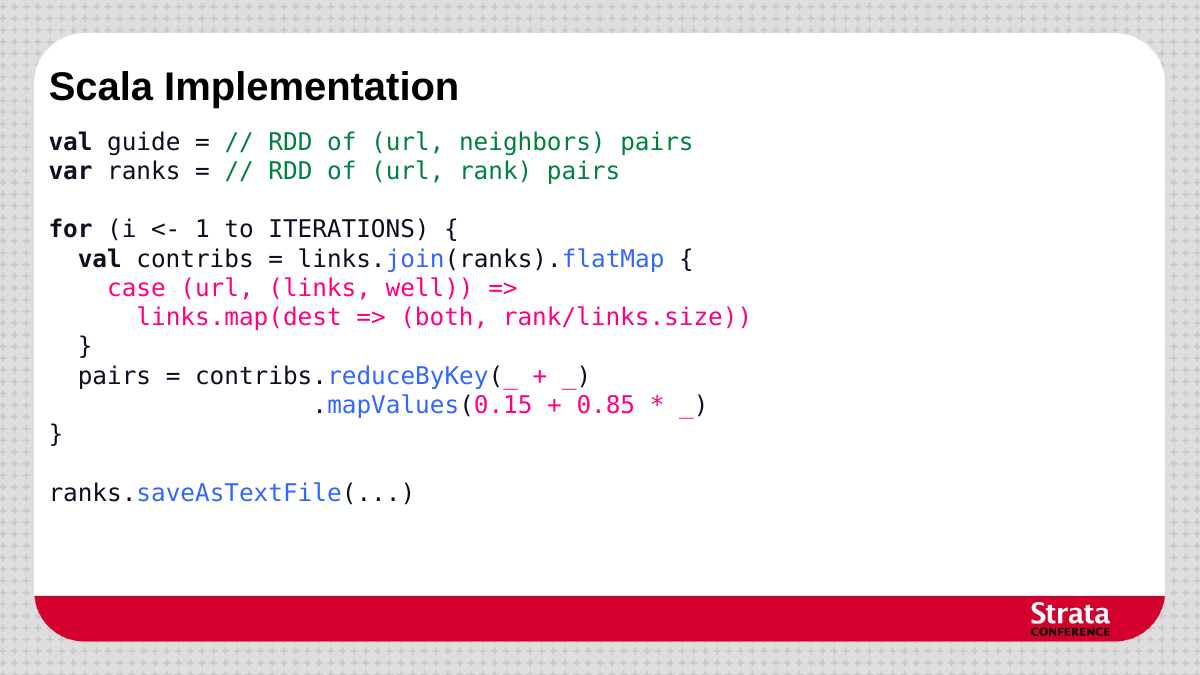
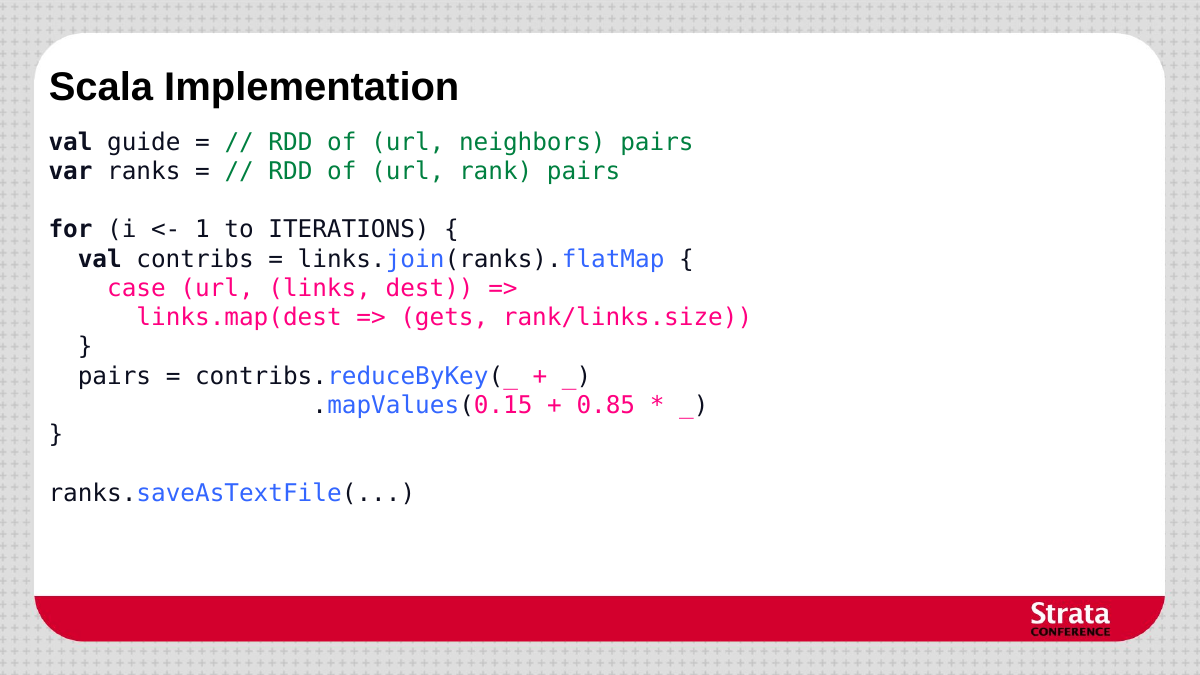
well: well -> dest (430, 288)
both: both -> gets (444, 317)
